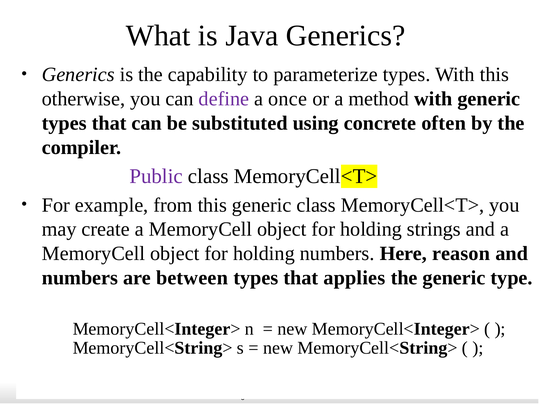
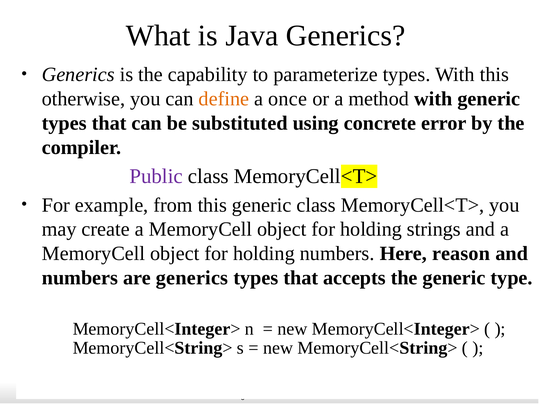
define colour: purple -> orange (224, 99)
often: often -> error (444, 123)
are between: between -> generics (192, 278)
applies: applies -> accepts (354, 278)
